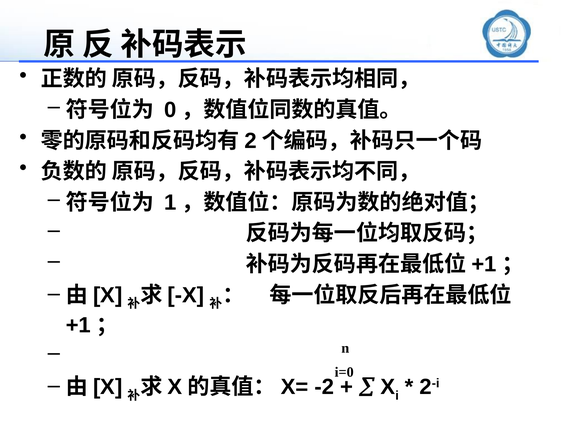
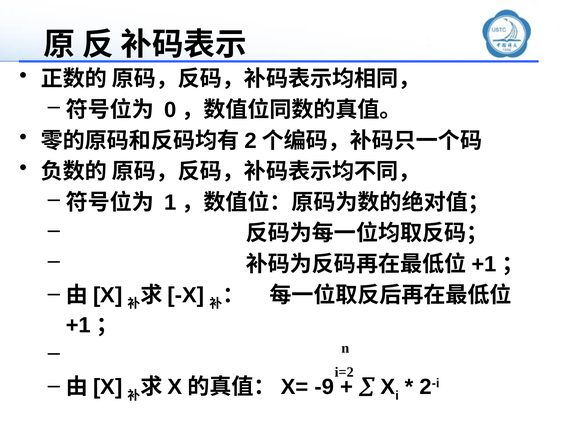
i=0: i=0 -> i=2 (344, 372)
-2: -2 -> -9 (324, 387)
